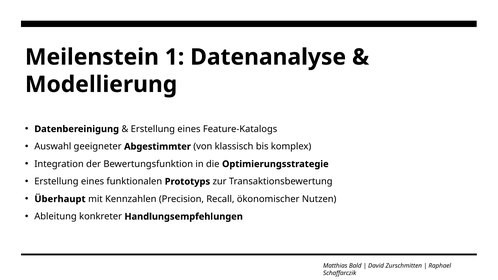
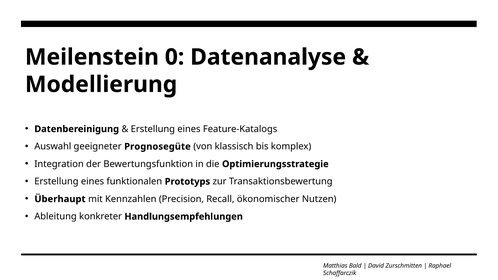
1: 1 -> 0 (175, 57)
Abgestimmter: Abgestimmter -> Prognosegüte (157, 147)
